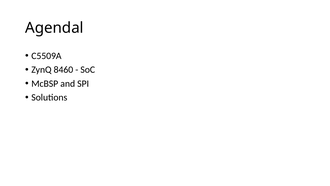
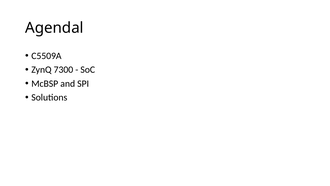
8460: 8460 -> 7300 (63, 70)
